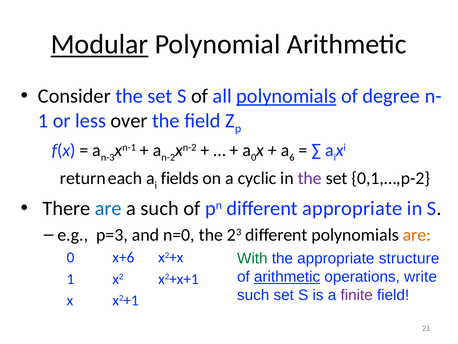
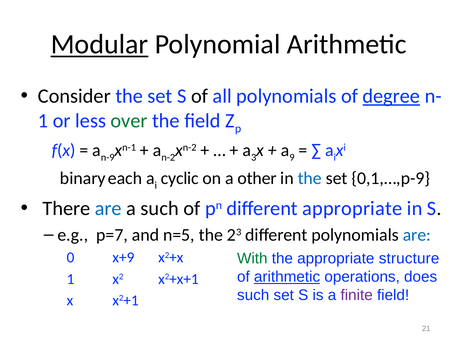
polynomials underline: present -> none (286, 96)
degree underline: none -> present (391, 96)
over colour: black -> green (129, 121)
n-3: n-3 -> n-9 (108, 157)
a 0: 0 -> 3 (254, 157)
6: 6 -> 9 (292, 157)
return: return -> binary (83, 178)
fields: fields -> cyclic (180, 178)
cyclic: cyclic -> other (257, 178)
the colour: purple -> blue (310, 178)
0,1,…,p-2: 0,1,…,p-2 -> 0,1,…,p-9 (391, 178)
p=3: p=3 -> p=7 (112, 234)
n=0: n=0 -> n=5 (179, 234)
are colour: orange -> blue (417, 234)
x+6: x+6 -> x+9 (123, 257)
write: write -> does (421, 276)
